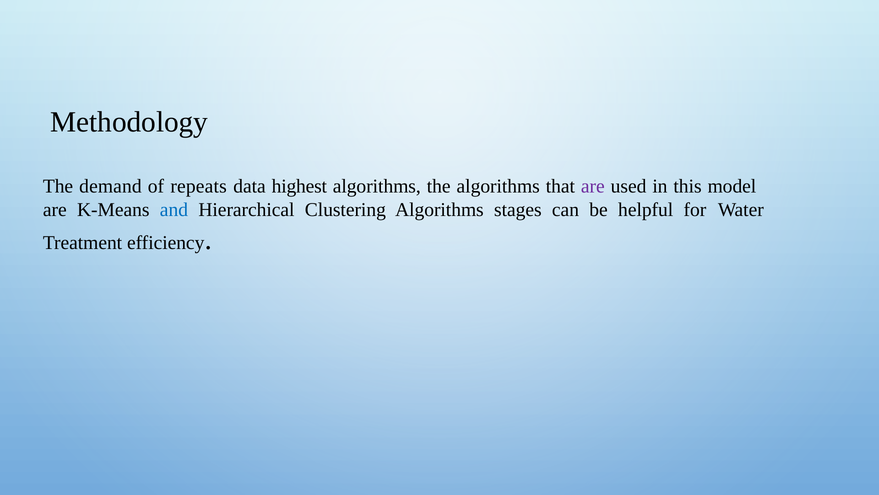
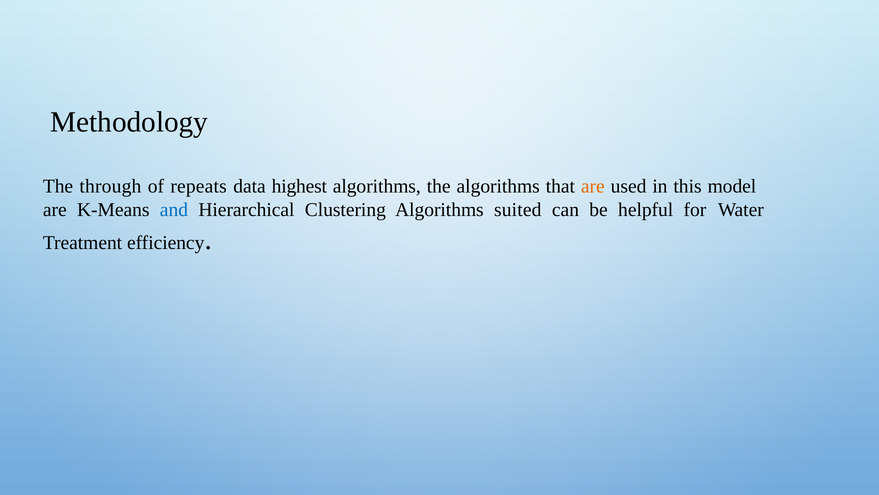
demand: demand -> through (110, 186)
are colour: purple -> orange (593, 186)
stages: stages -> suited (518, 209)
